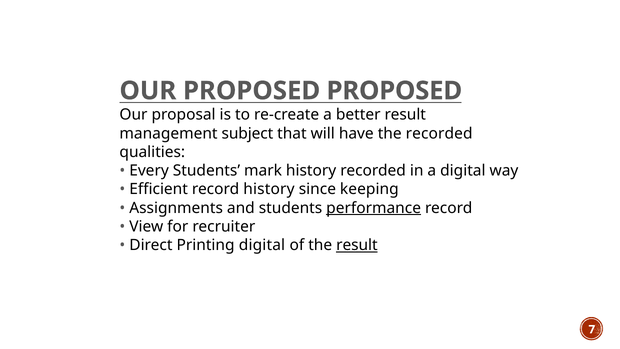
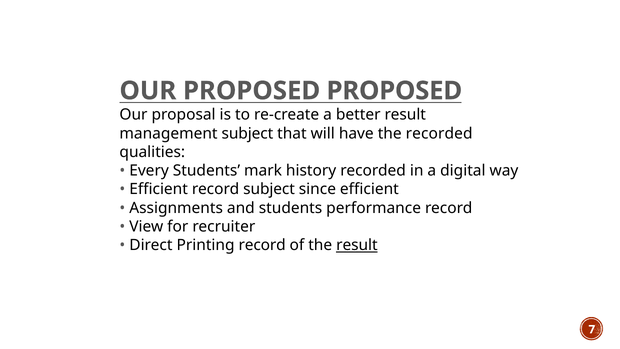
record history: history -> subject (269, 189)
since keeping: keeping -> efficient (369, 189)
performance underline: present -> none (374, 208)
Printing digital: digital -> record (262, 245)
